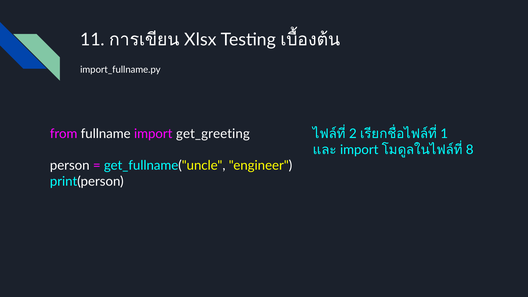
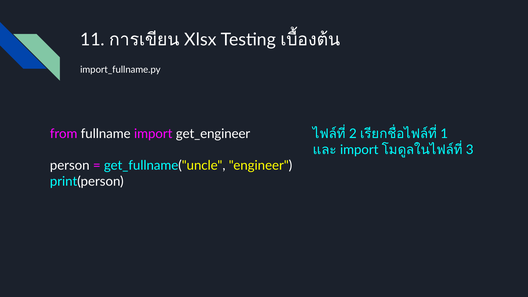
get_greeting: get_greeting -> get_engineer (213, 134)
8: 8 -> 3 (470, 150)
